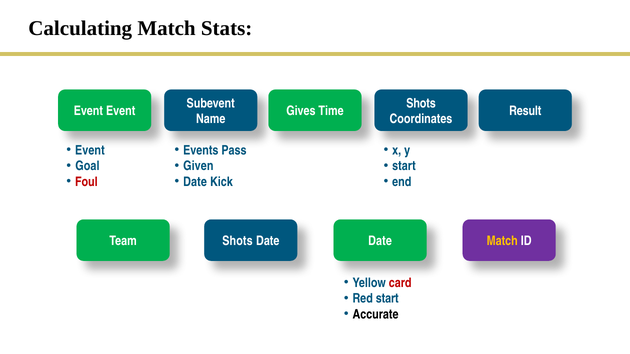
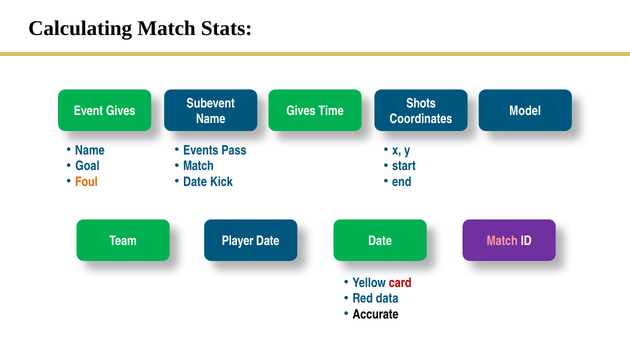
Event Event: Event -> Gives (121, 111)
Result: Result -> Model (525, 111)
Event: Event -> Name (90, 150)
Given: Given -> Match (198, 166)
Foul colour: red -> orange (86, 182)
Team Shots: Shots -> Player (238, 241)
Match colour: yellow -> pink (502, 241)
Red start: start -> data (387, 299)
